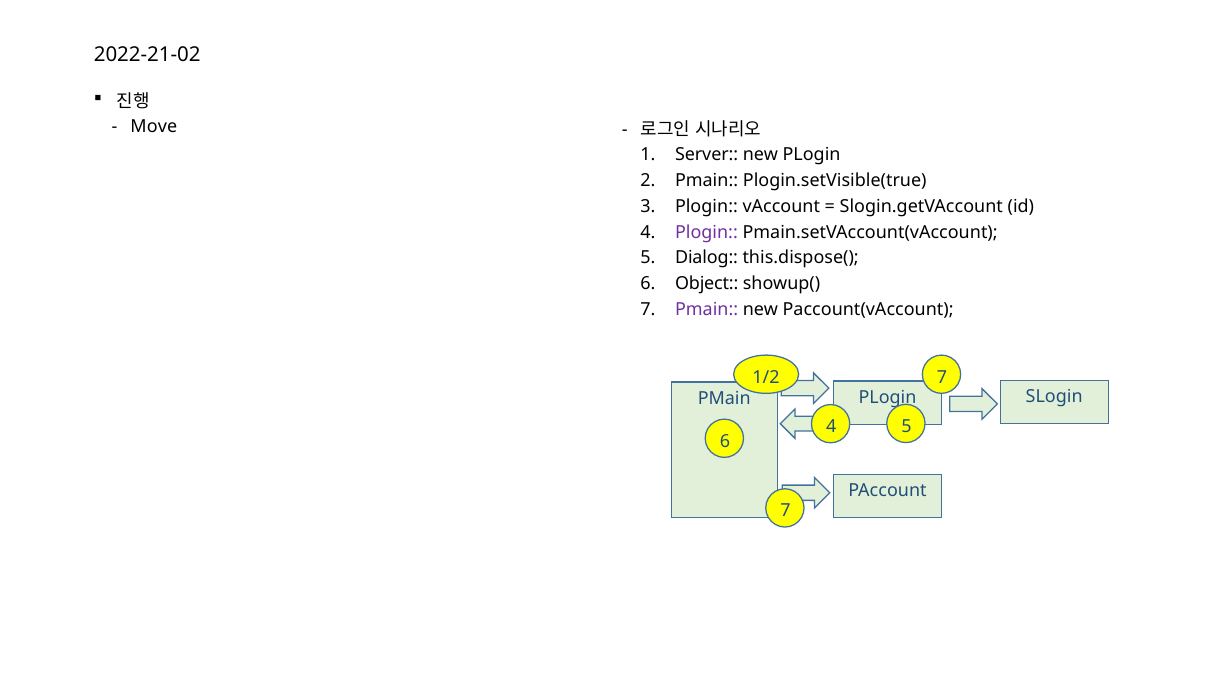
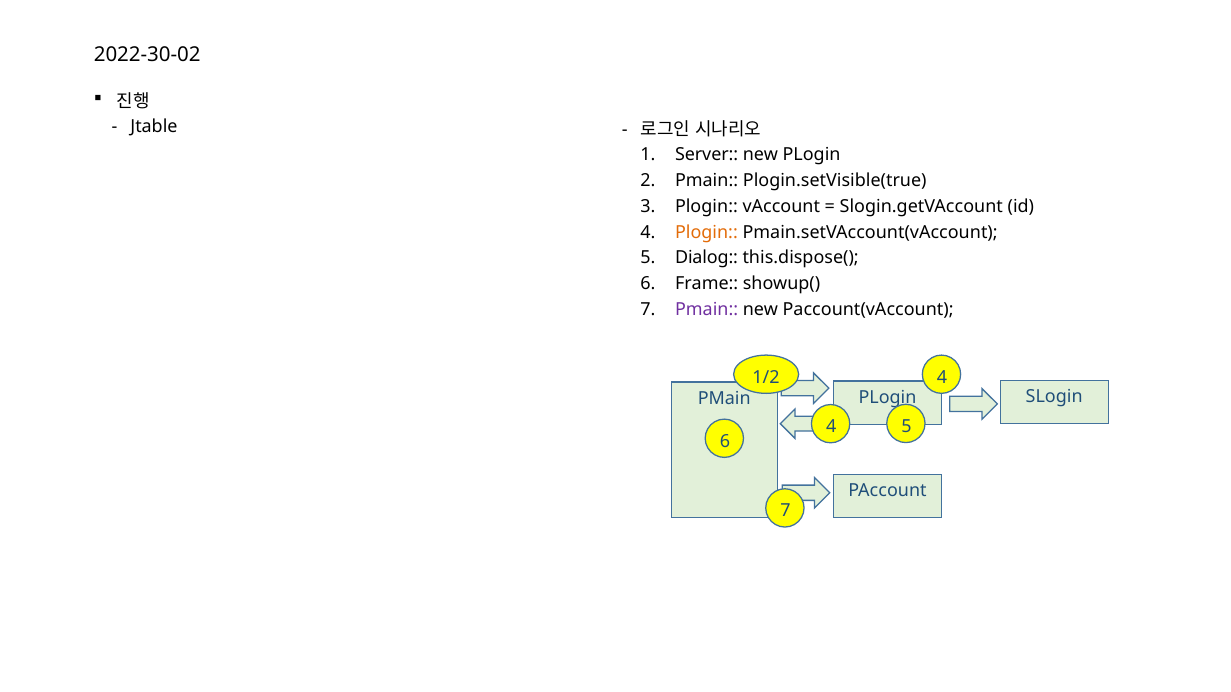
2022-21-02: 2022-21-02 -> 2022-30-02 (147, 55)
Move: Move -> Jtable (154, 127)
Plogin colour: purple -> orange (706, 232)
Object: Object -> Frame (707, 284)
1/2 7: 7 -> 4 (942, 377)
